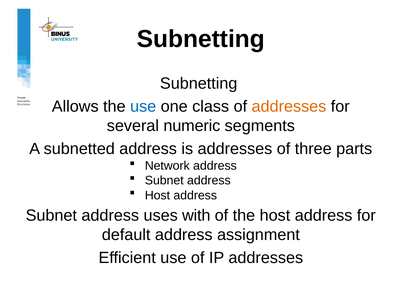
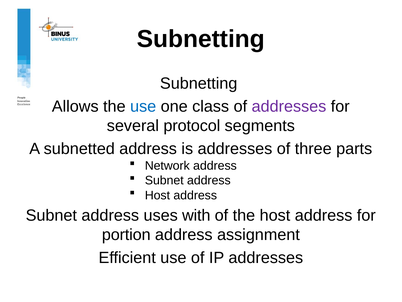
addresses colour: orange -> purple (289, 106)
numeric: numeric -> protocol (192, 126)
default: default -> portion (126, 234)
